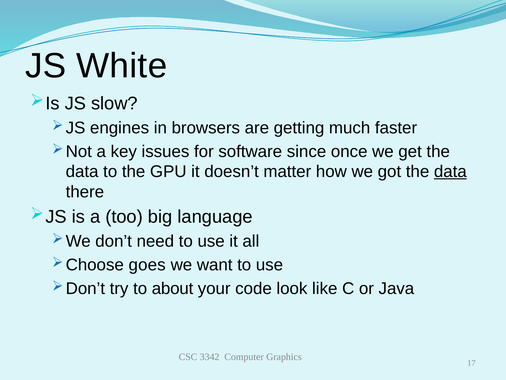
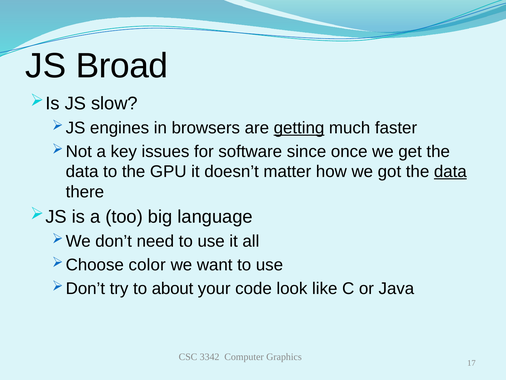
White: White -> Broad (122, 66)
getting underline: none -> present (299, 128)
goes: goes -> color (147, 264)
